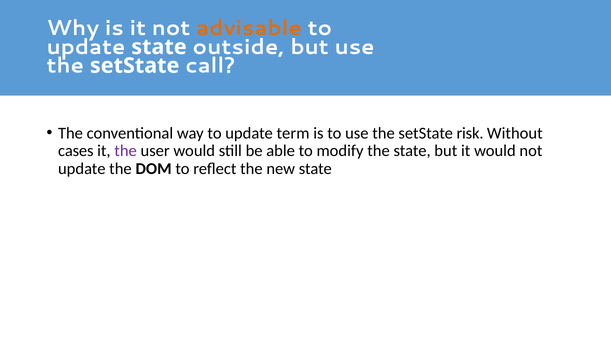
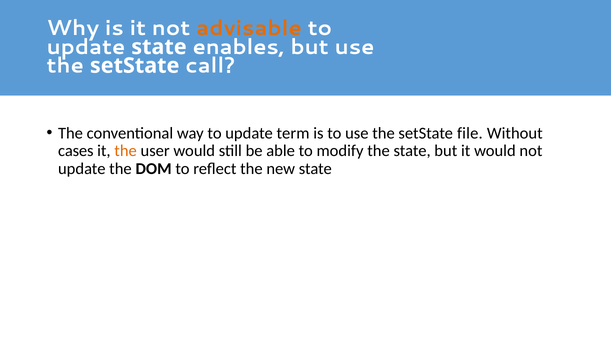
outside: outside -> enables (239, 47)
risk: risk -> file (470, 133)
the colour: purple -> orange (126, 151)
